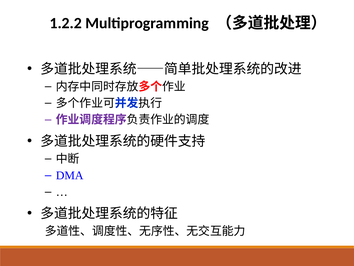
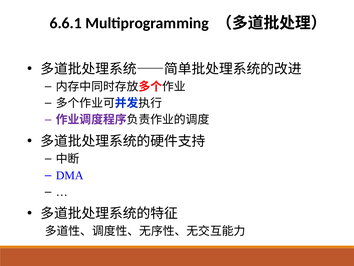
1.2.2: 1.2.2 -> 6.6.1 (66, 23)
